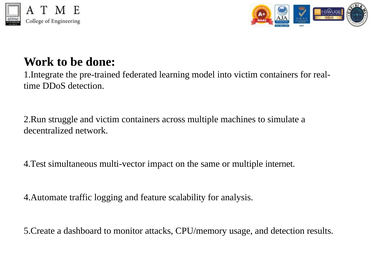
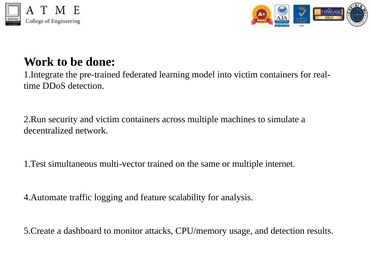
struggle: struggle -> security (63, 119)
4.Test: 4.Test -> 1.Test (35, 163)
impact: impact -> trained (160, 163)
